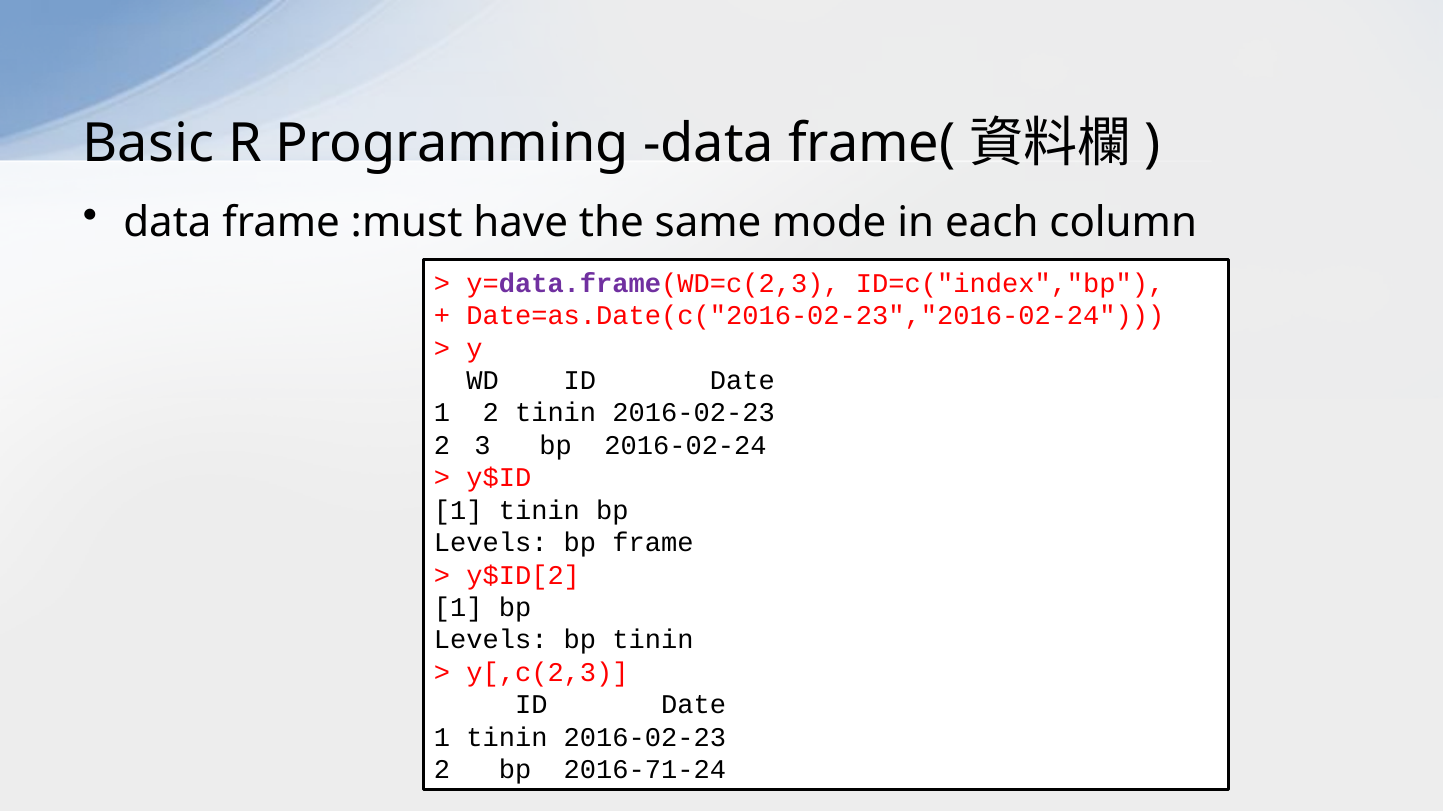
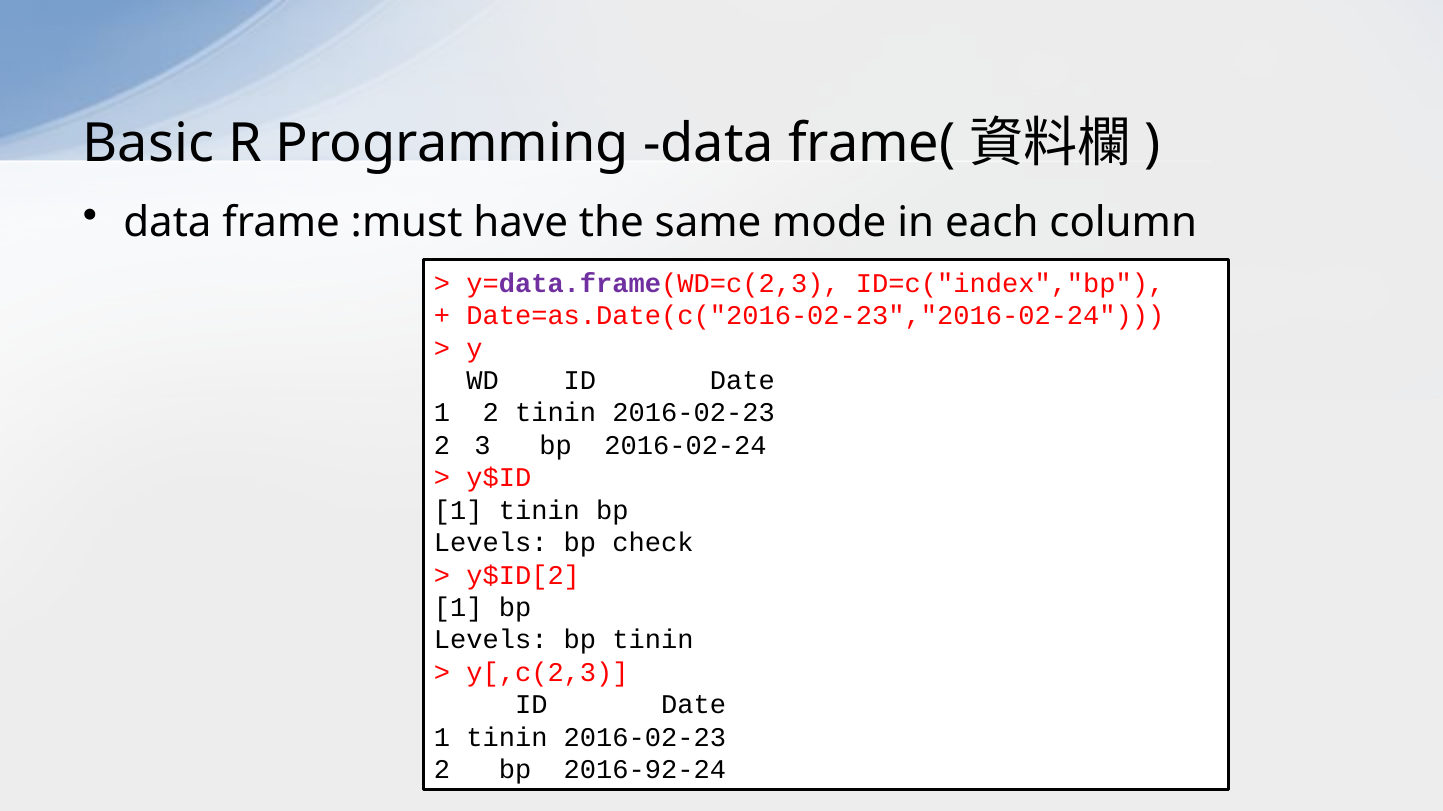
bp frame: frame -> check (653, 543)
2016-71-24: 2016-71-24 -> 2016-92-24 (645, 770)
